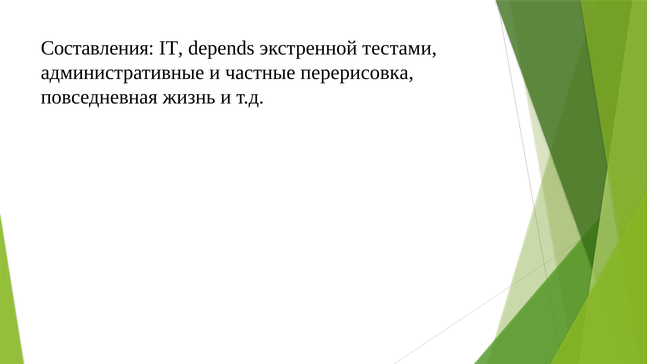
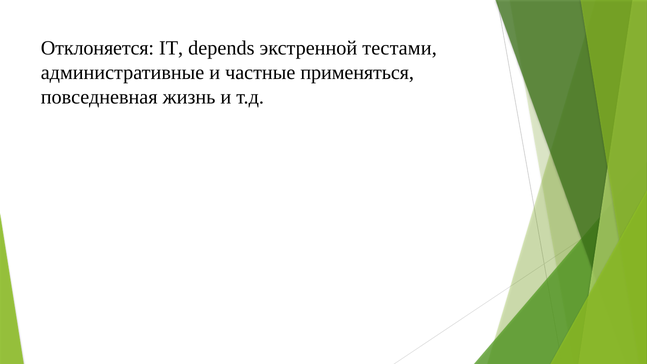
Составления: Составления -> Отклоняется (97, 48)
перерисовка: перерисовка -> применяться (357, 73)
